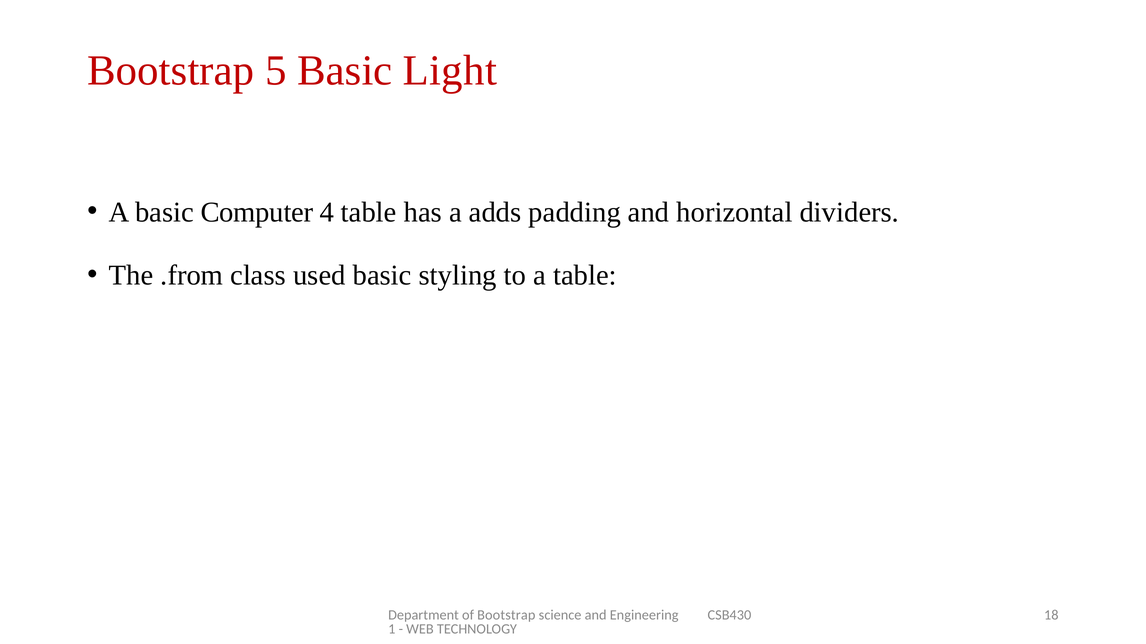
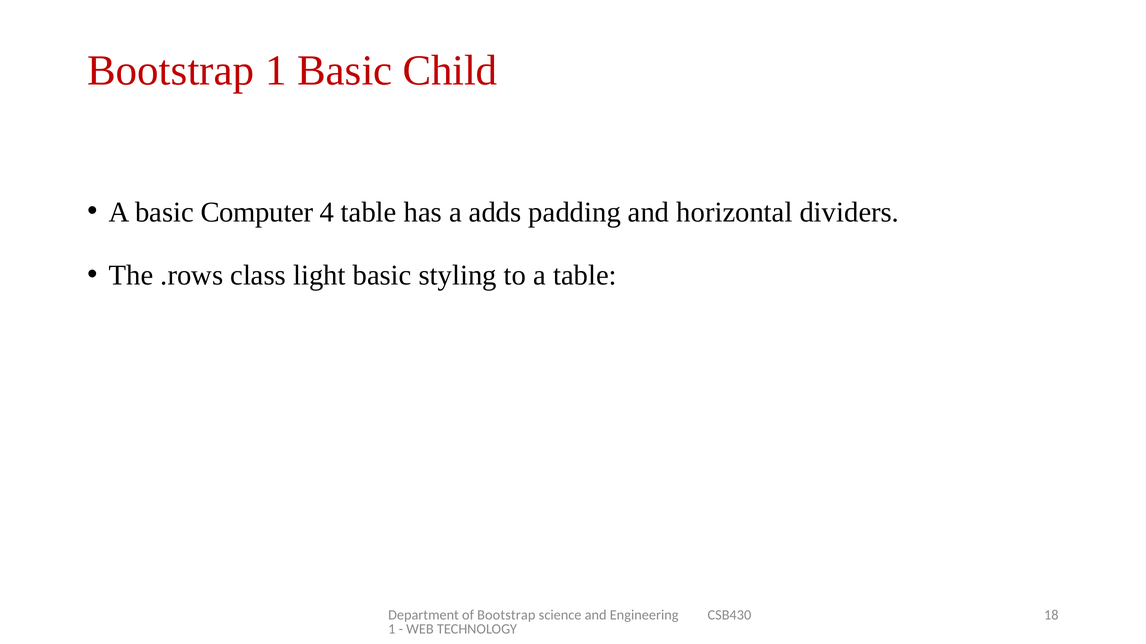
Bootstrap 5: 5 -> 1 (276, 71)
Light: Light -> Child (450, 71)
.from: .from -> .rows (192, 276)
used: used -> light (319, 276)
